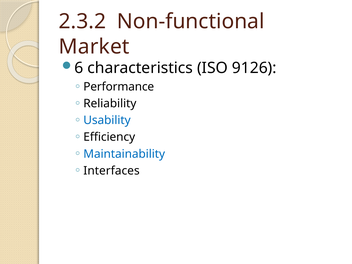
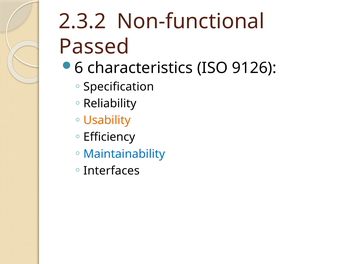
Market: Market -> Passed (94, 47)
Performance: Performance -> Specification (119, 87)
Usability colour: blue -> orange (107, 120)
